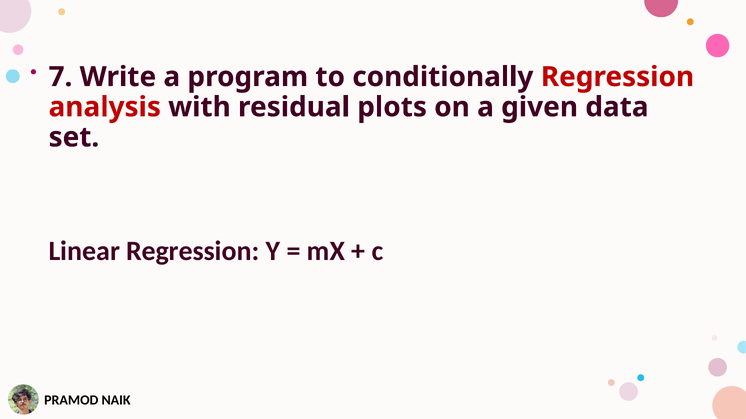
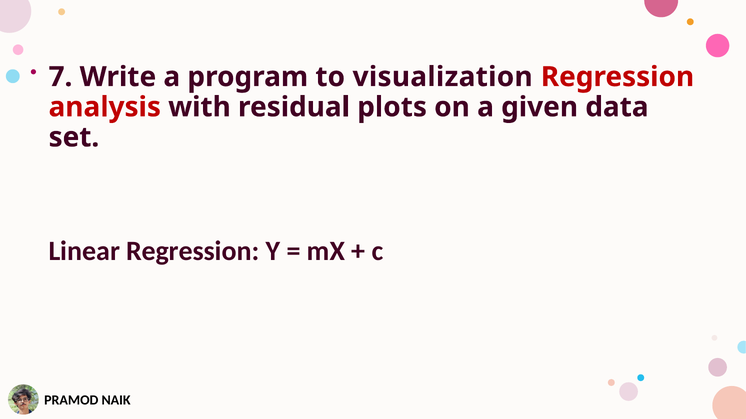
conditionally: conditionally -> visualization (443, 77)
